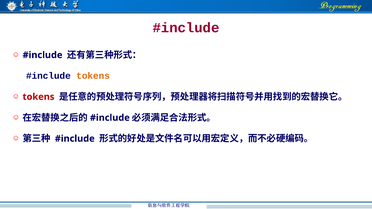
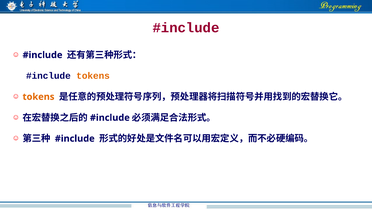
tokens colour: red -> orange (39, 97)
